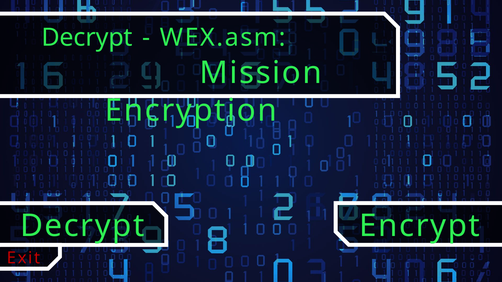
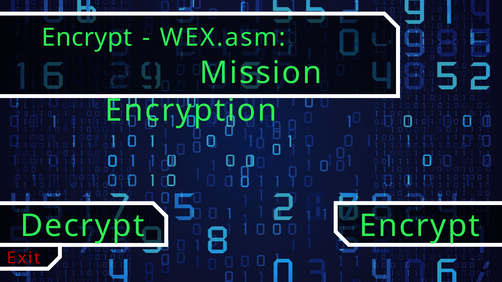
Decrypt: Decrypt -> Encrypt (87, 38)
